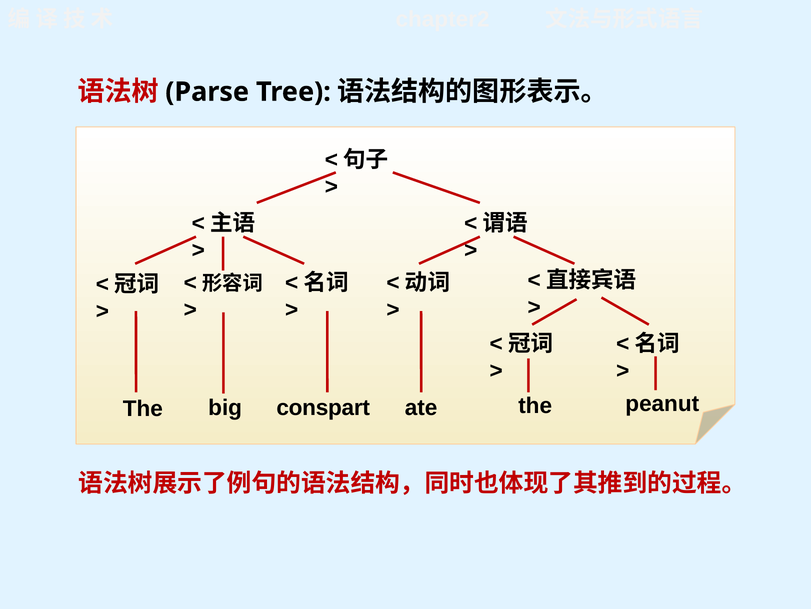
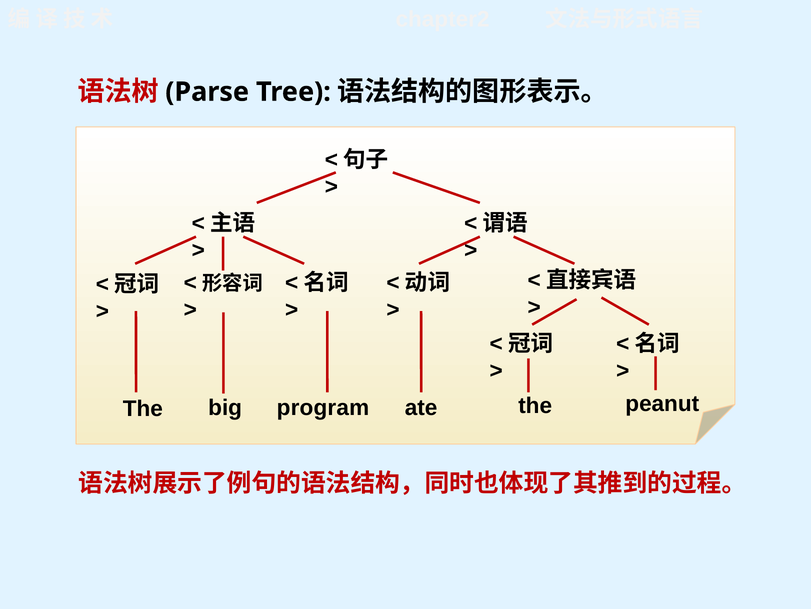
conspart: conspart -> program (323, 407)
